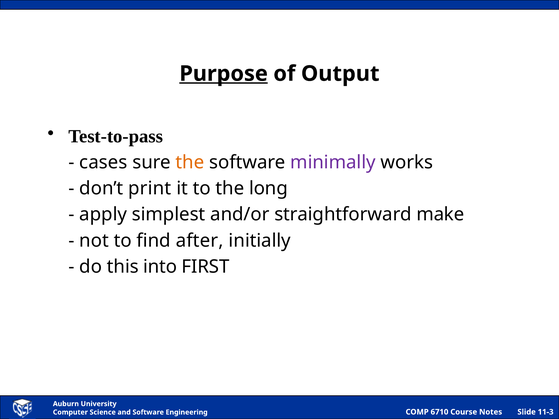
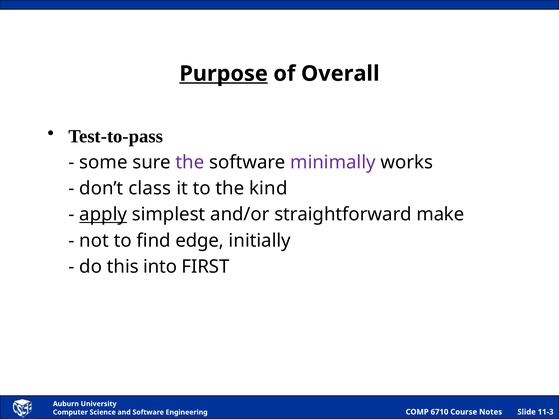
Output: Output -> Overall (340, 74)
cases: cases -> some (103, 162)
the colour: orange -> purple (190, 162)
print: print -> class (150, 189)
long: long -> kind (268, 189)
apply underline: none -> present (103, 215)
after: after -> edge (200, 241)
